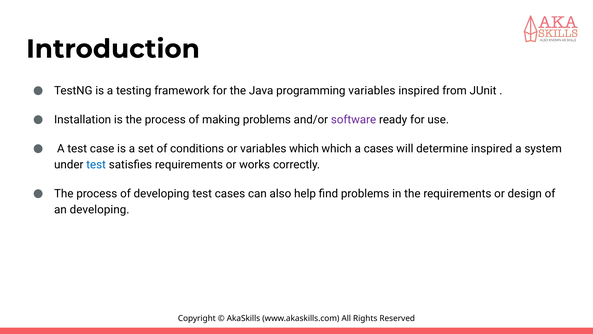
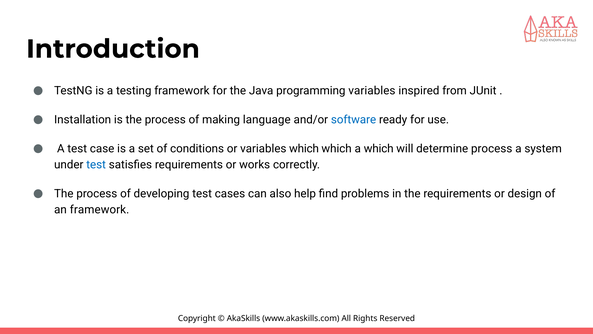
making problems: problems -> language (267, 120)
software colour: purple -> blue (354, 120)
a cases: cases -> which (379, 149)
determine inspired: inspired -> process (492, 149)
an developing: developing -> framework (100, 209)
